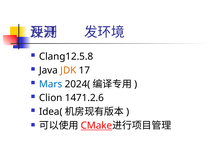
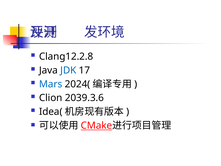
Clang12.5.8: Clang12.5.8 -> Clang12.2.8 (66, 56)
JDK colour: orange -> blue (68, 70)
1471.2.6: 1471.2.6 -> 2039.3.6 (84, 98)
